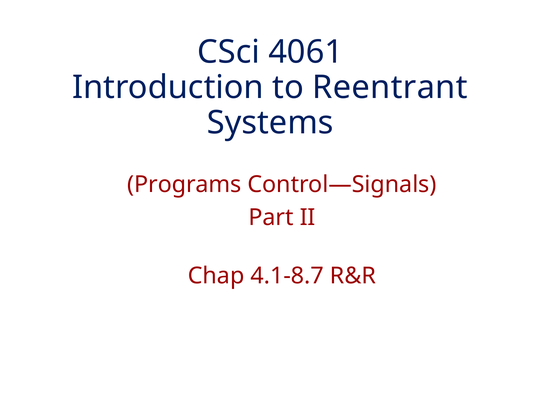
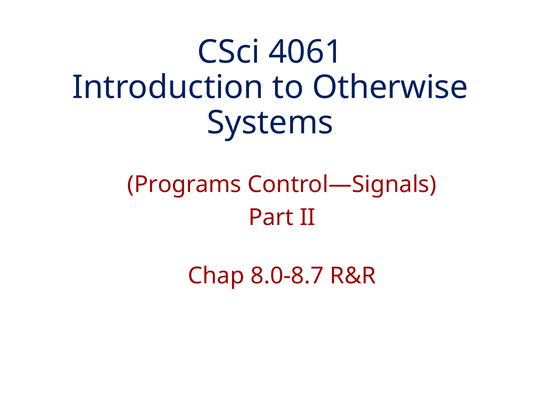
Reentrant: Reentrant -> Otherwise (390, 87)
4.1-8.7: 4.1-8.7 -> 8.0-8.7 (287, 276)
